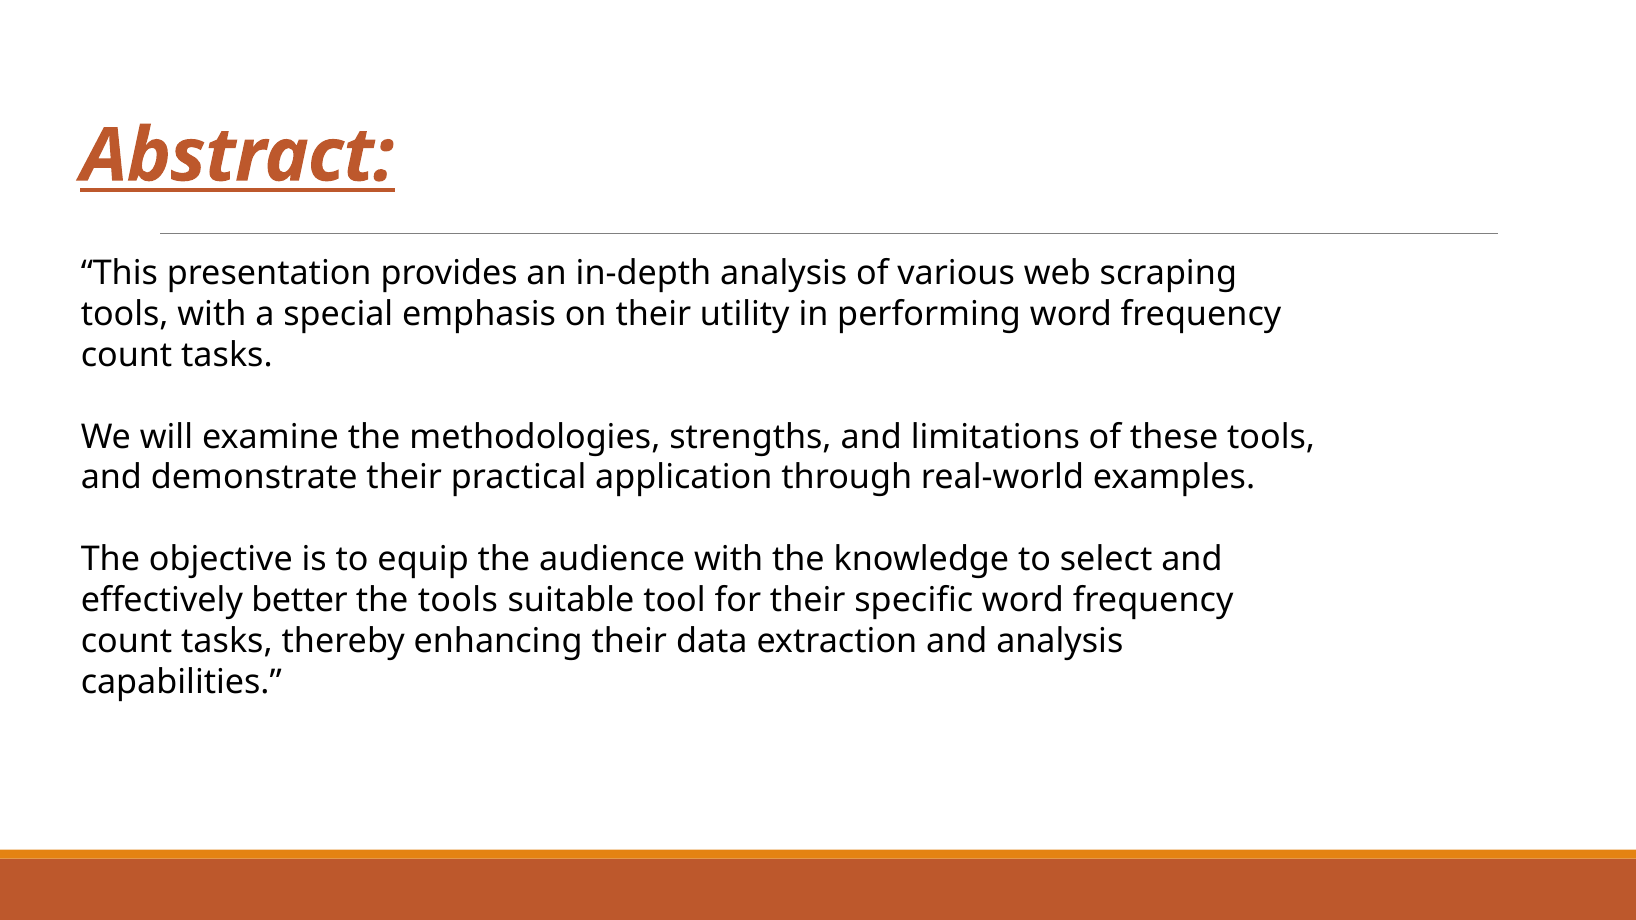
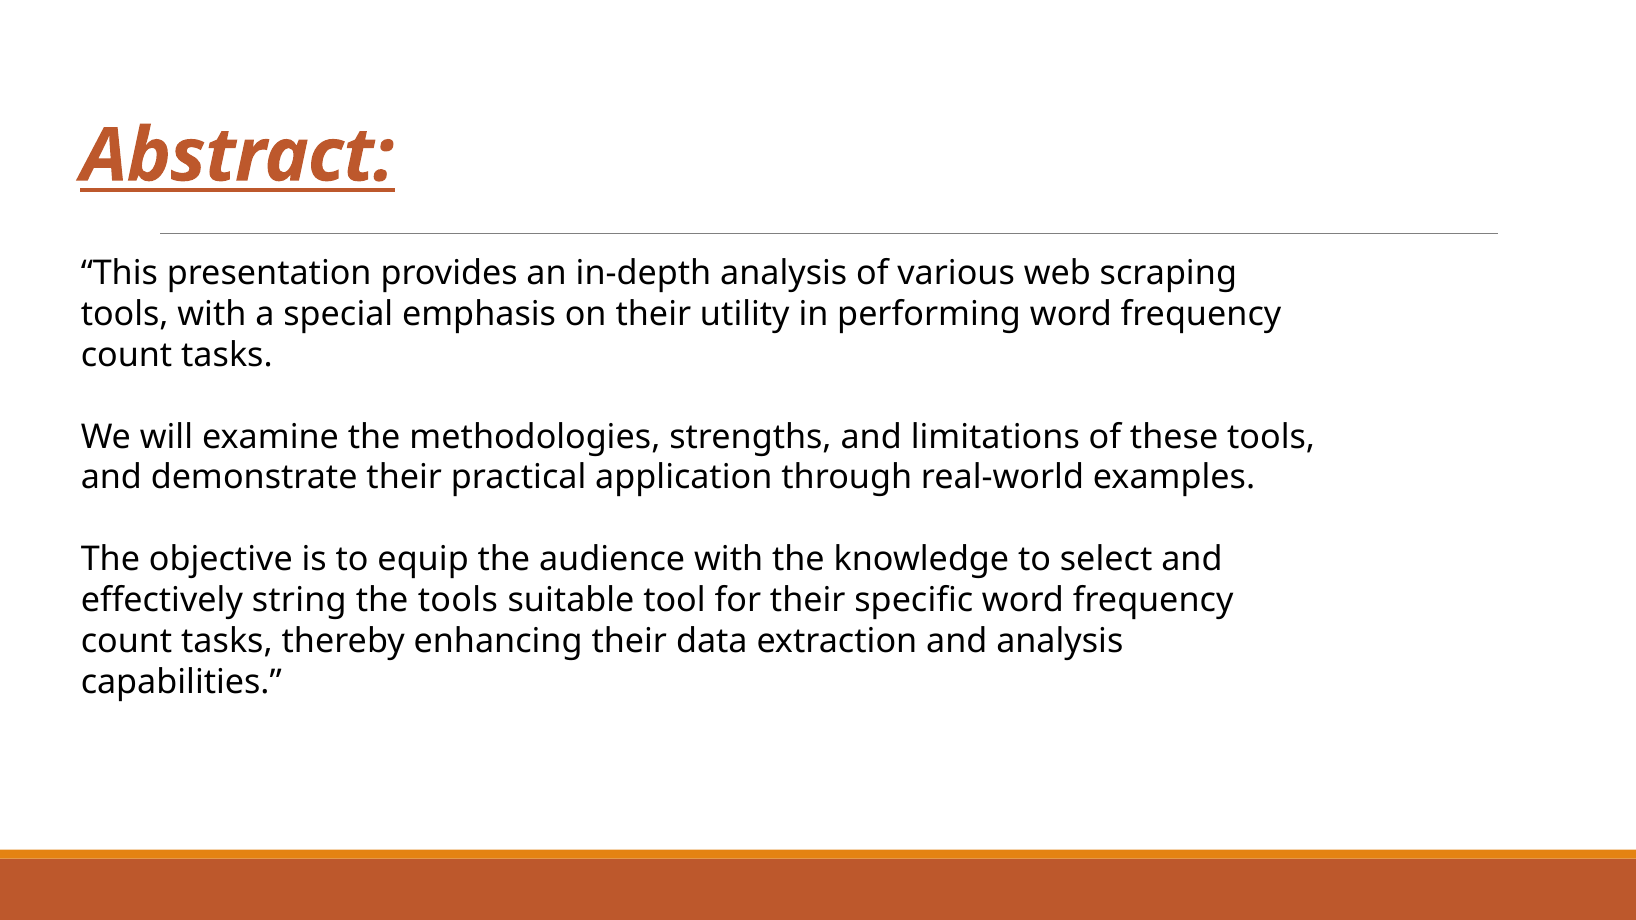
better: better -> string (299, 601)
